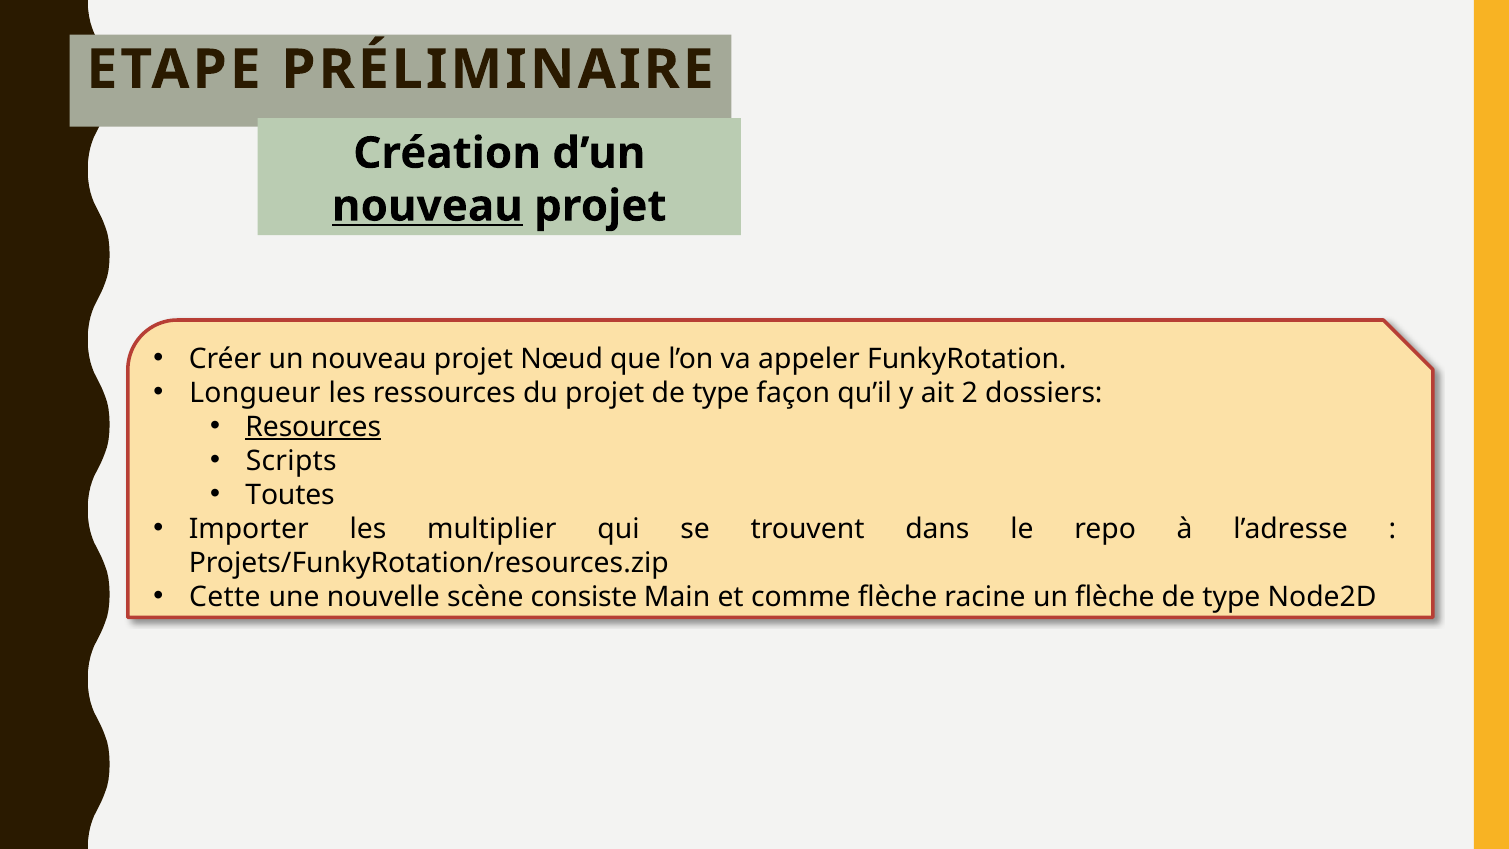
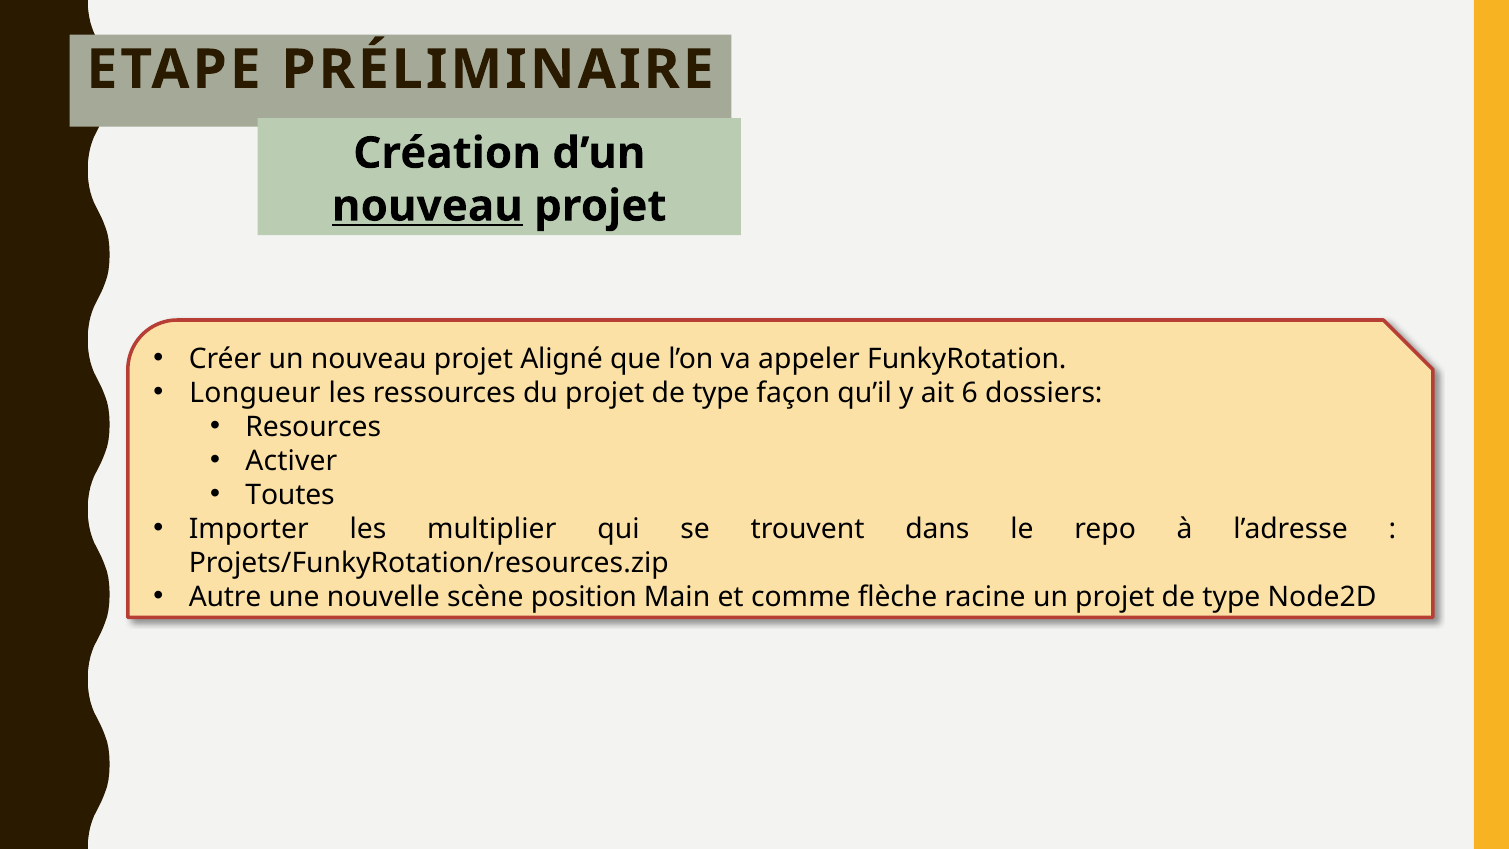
Nœud: Nœud -> Aligné (562, 359)
2: 2 -> 6 (970, 393)
Resources underline: present -> none (313, 427)
Scripts: Scripts -> Activer (291, 461)
Cette: Cette -> Autre (225, 597)
consiste: consiste -> position (584, 597)
un flèche: flèche -> projet (1115, 597)
